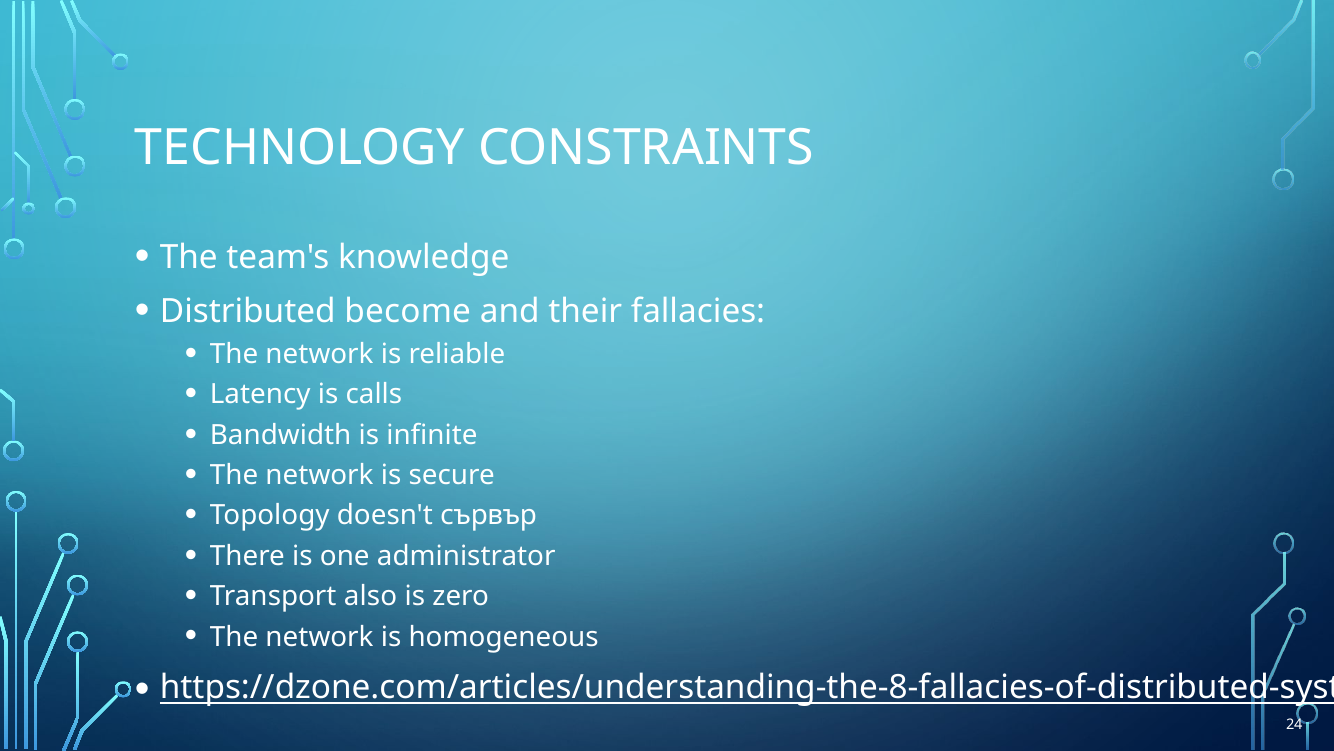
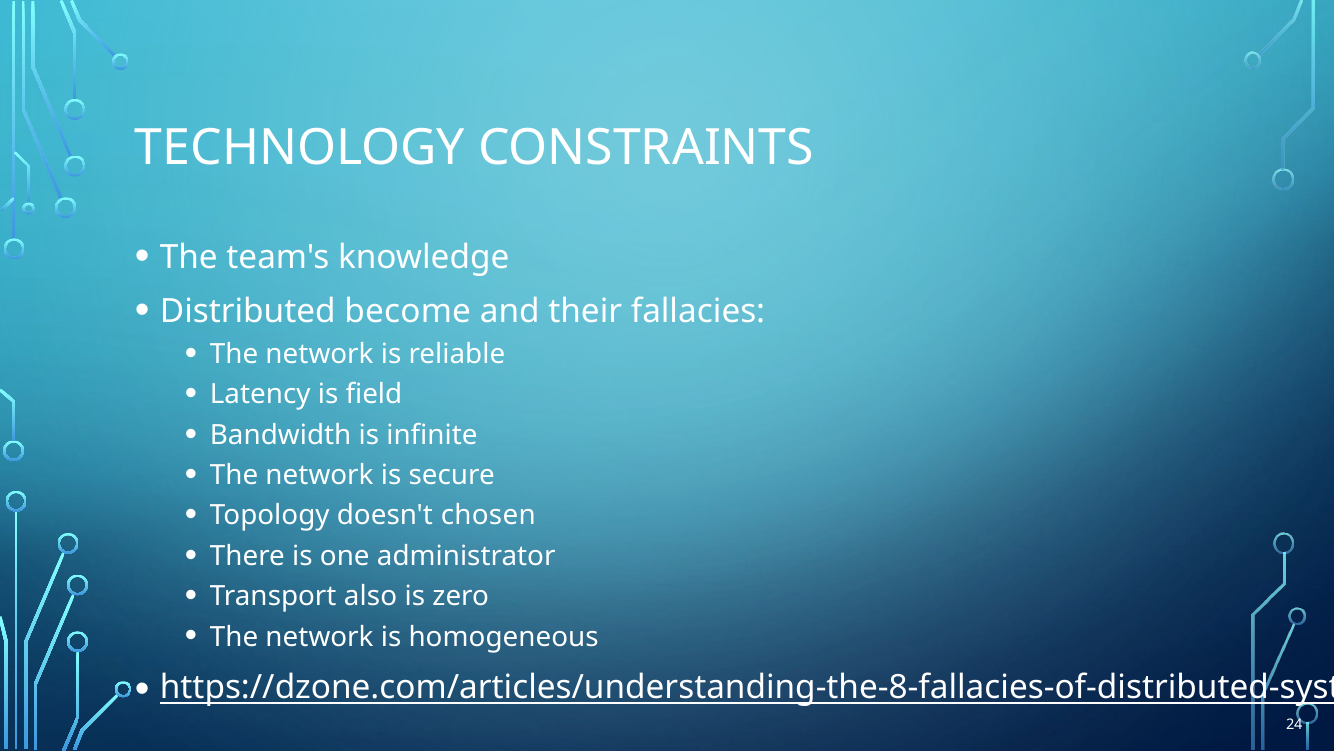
calls: calls -> field (374, 394)
сървър: сървър -> chosen (488, 515)
